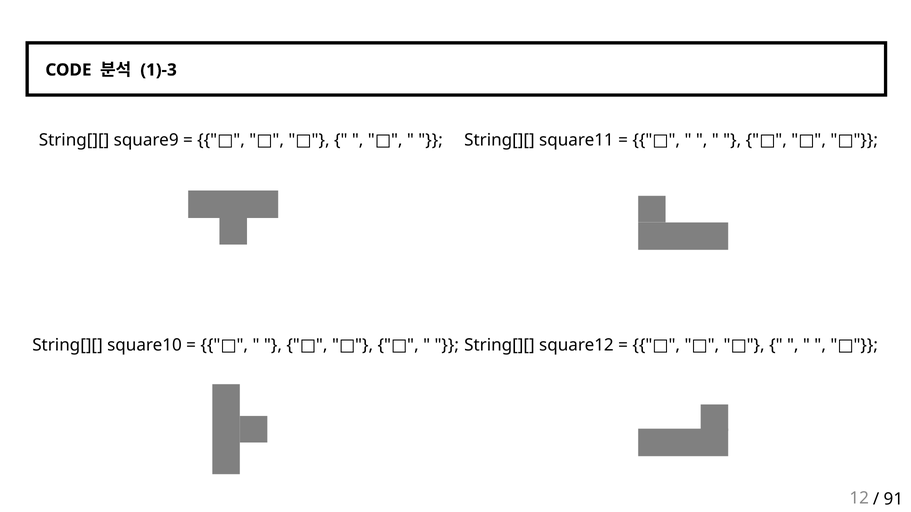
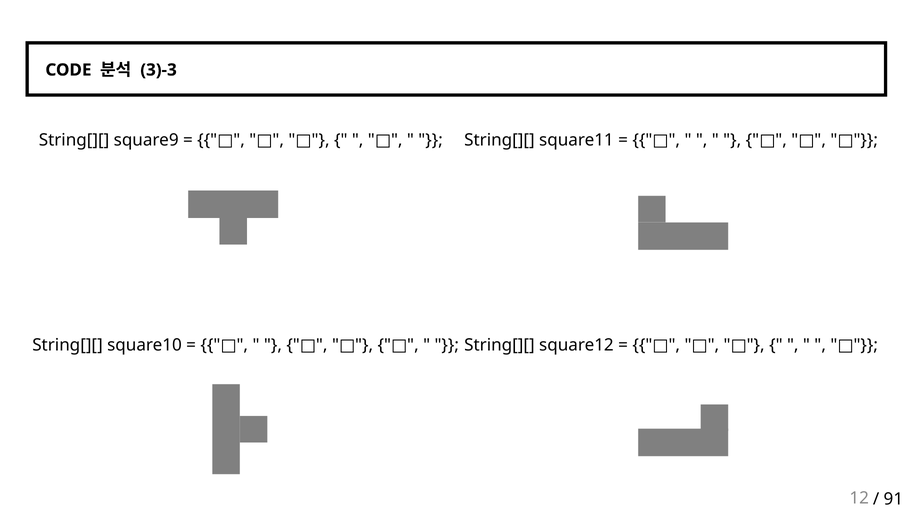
1)-3: 1)-3 -> 3)-3 (159, 70)
